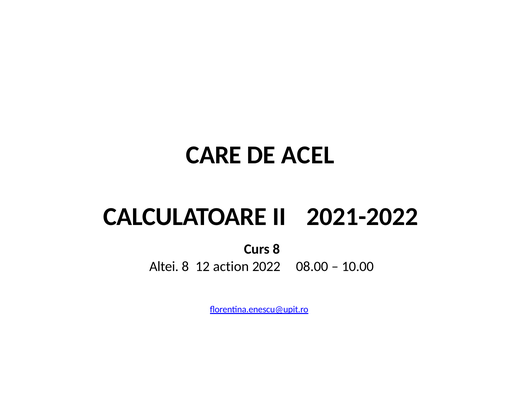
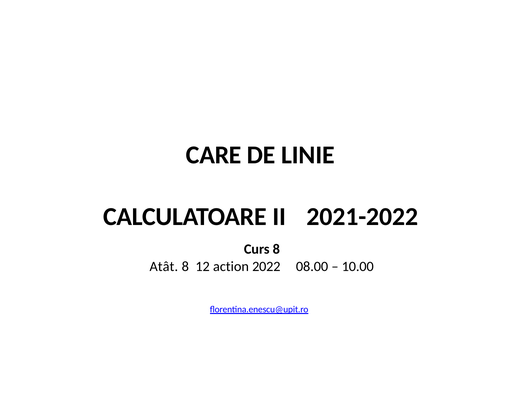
ACEL: ACEL -> LINIE (308, 155)
Altei: Altei -> Atât (164, 266)
